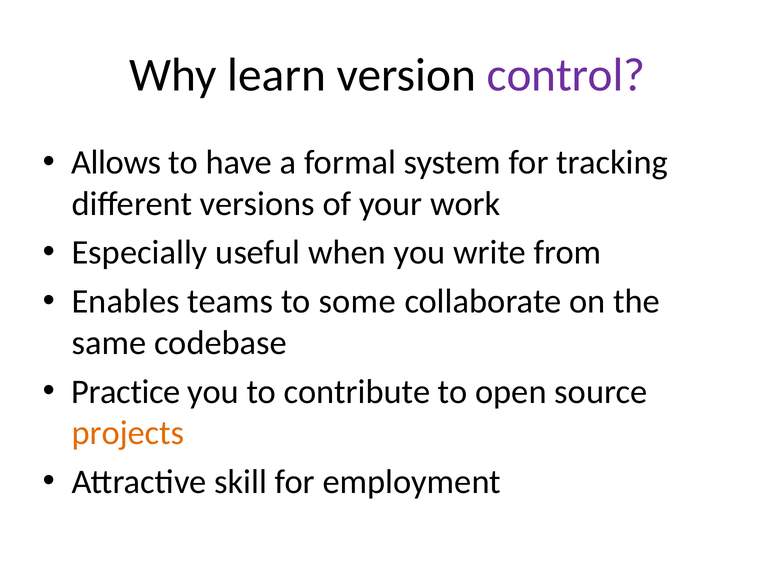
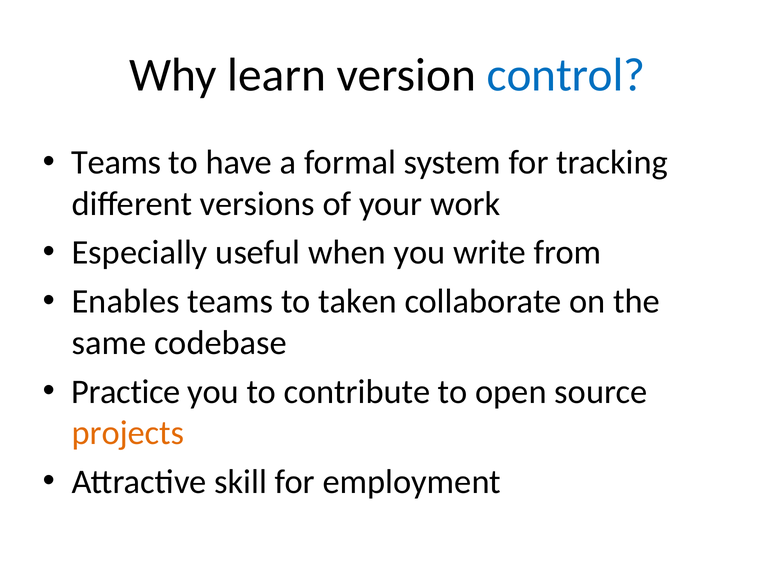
control colour: purple -> blue (566, 75)
Allows: Allows -> Teams (116, 163)
some: some -> taken (357, 302)
